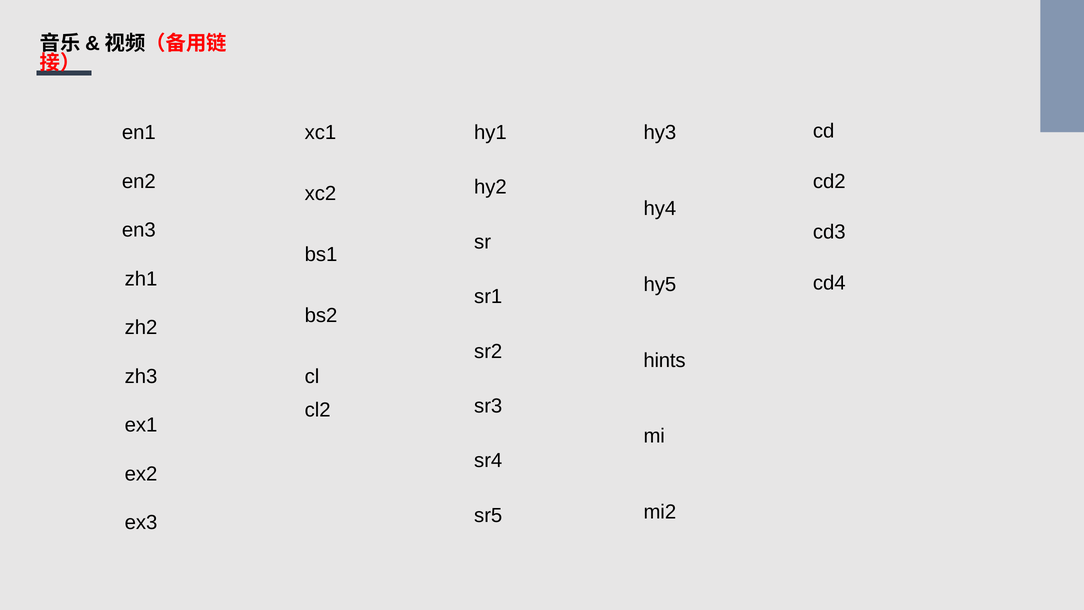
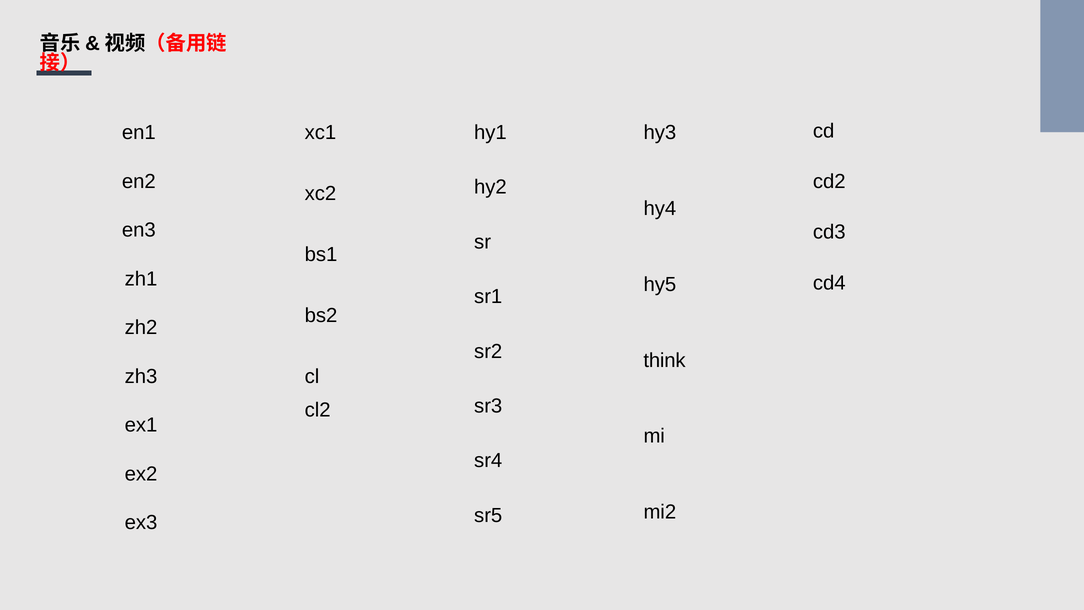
hints: hints -> think (664, 360)
